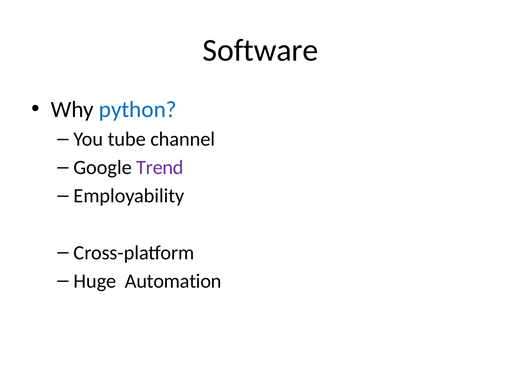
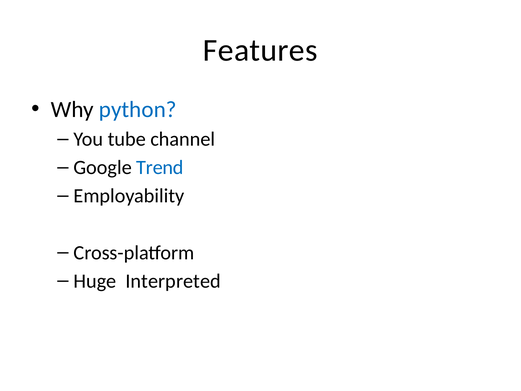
Software: Software -> Features (260, 50)
Trend colour: purple -> blue (160, 168)
Automation: Automation -> Interpreted (173, 281)
